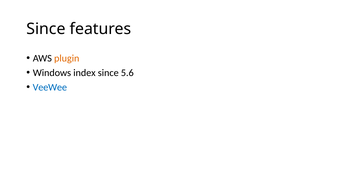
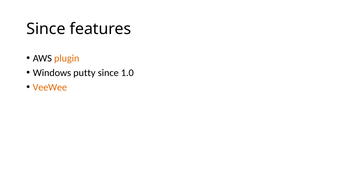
index: index -> putty (84, 73)
5.6: 5.6 -> 1.0 (127, 73)
VeeWee colour: blue -> orange (50, 88)
